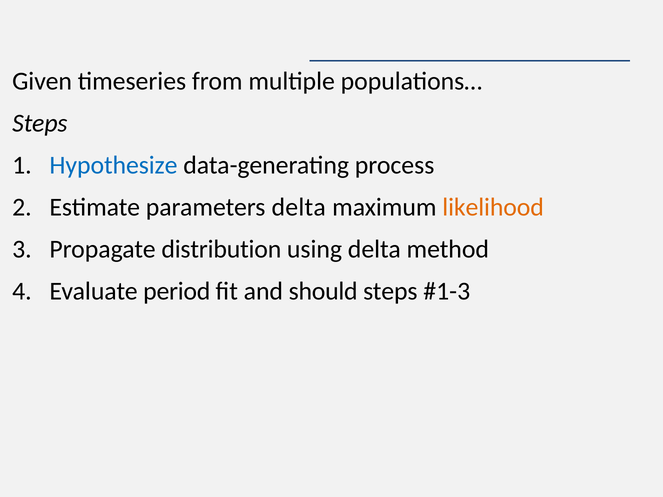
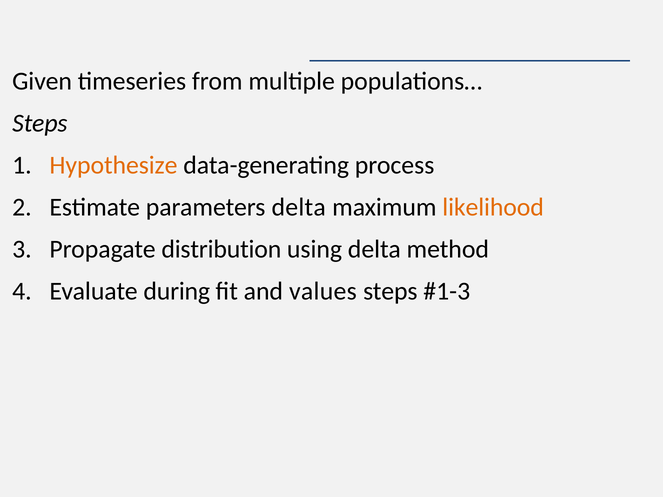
Hypothesize colour: blue -> orange (114, 165)
period: period -> during (177, 291)
should: should -> values (323, 291)
